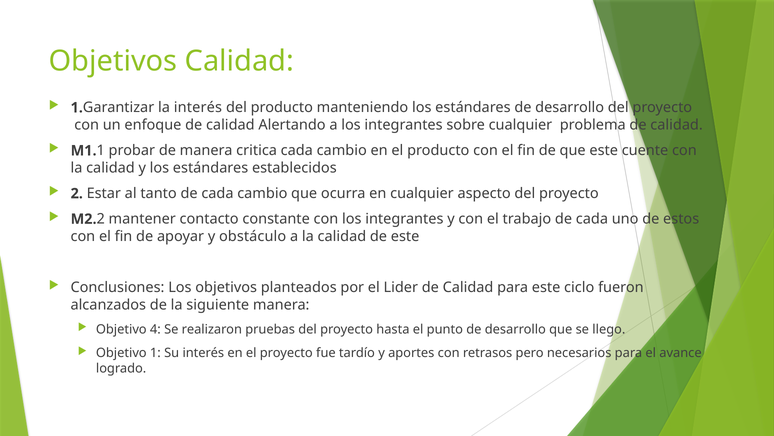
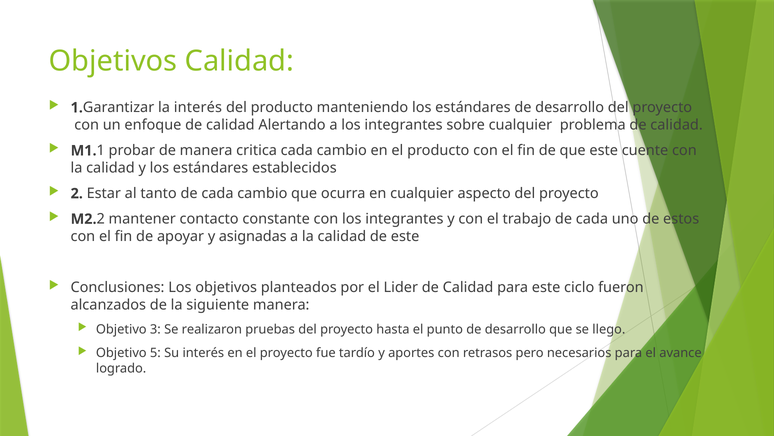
obstáculo: obstáculo -> asignadas (253, 236)
4: 4 -> 3 (155, 329)
Objetivo 1: 1 -> 5 (155, 352)
